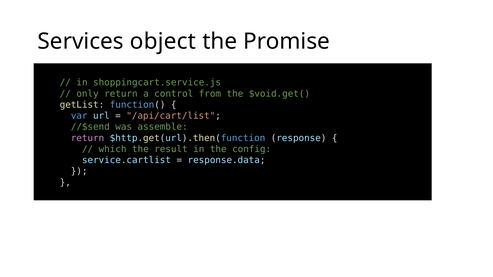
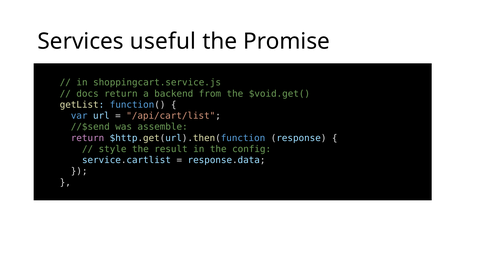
object: object -> useful (163, 41)
only: only -> docs (88, 94)
control: control -> backend (174, 94)
which: which -> style (113, 149)
